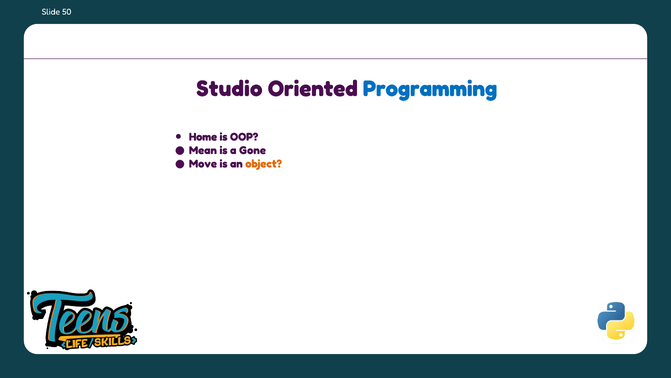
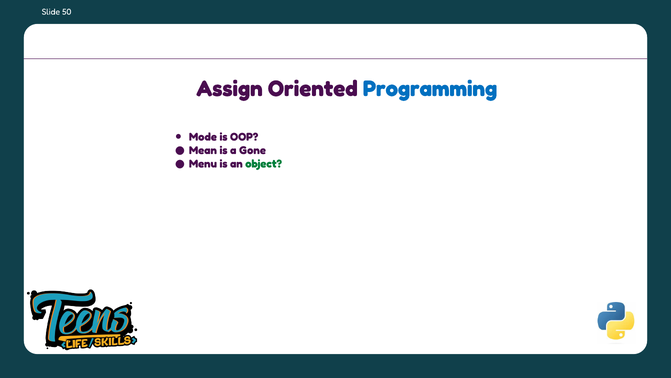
Studio: Studio -> Assign (230, 88)
Home: Home -> Mode (203, 137)
Move: Move -> Menu (203, 164)
object colour: orange -> green (264, 164)
